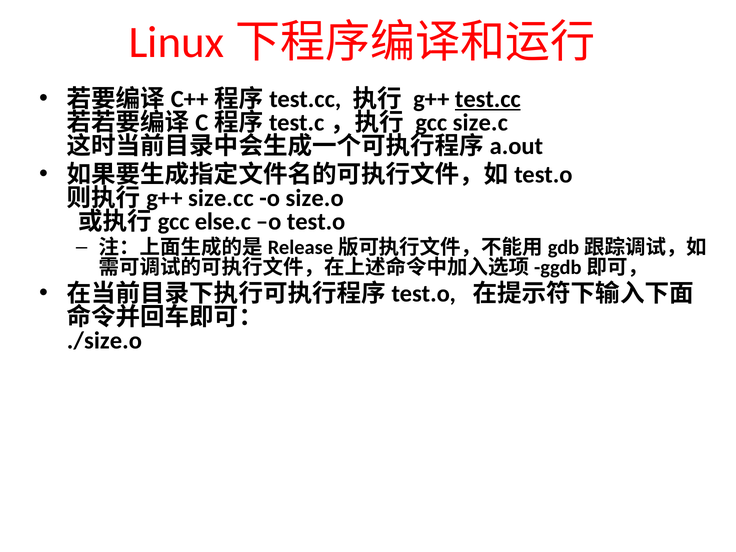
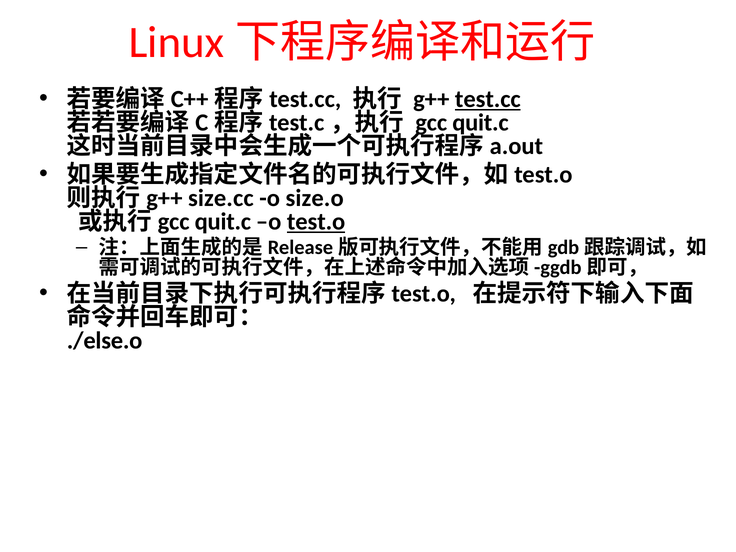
gcc size.c: size.c -> quit.c (480, 123)
else.c: else.c -> quit.c (223, 222)
test.o underline: none -> present (316, 222)
./size.o: ./size.o -> ./else.o (105, 341)
